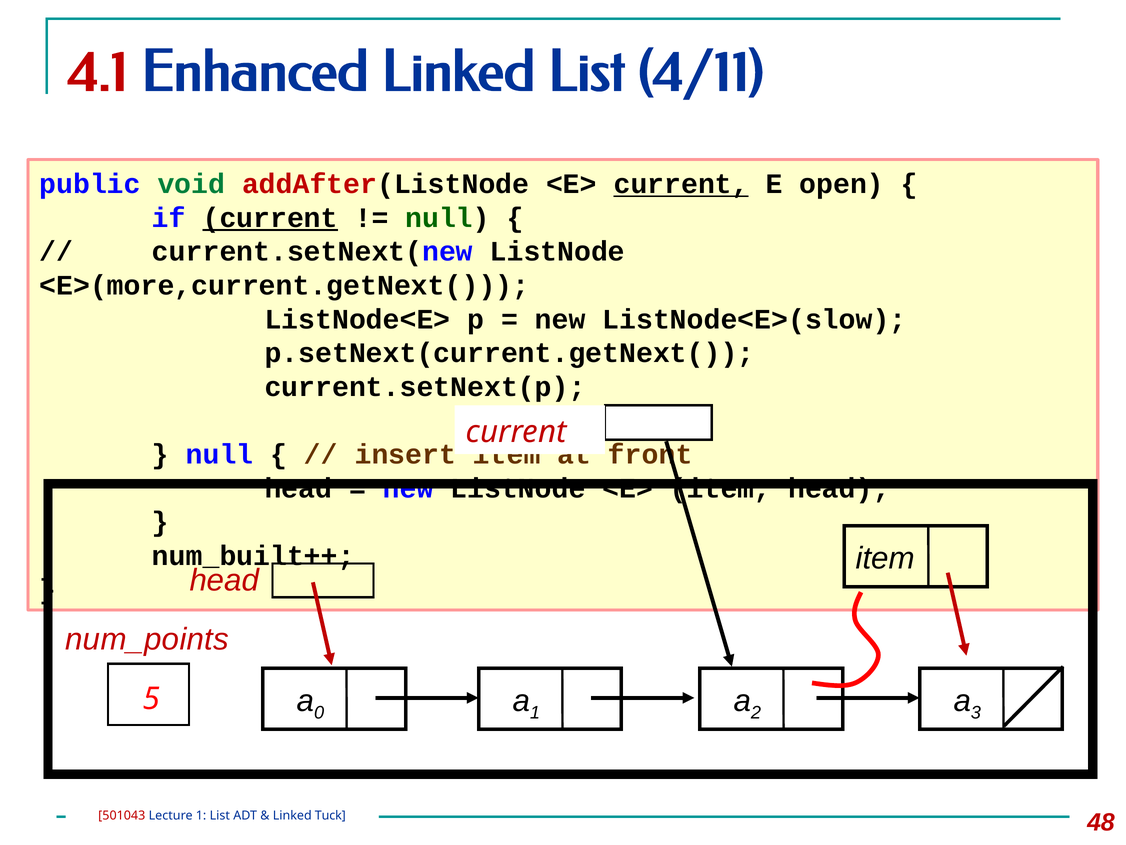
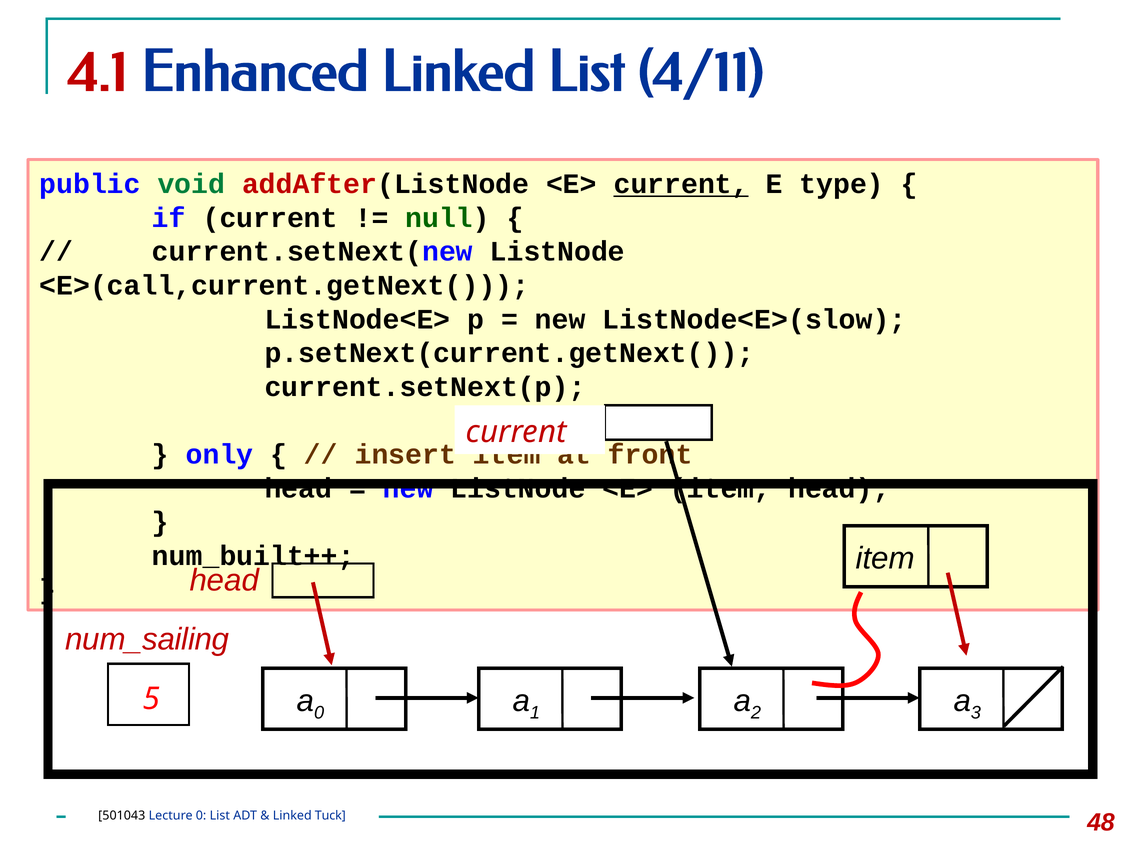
open: open -> type (842, 184)
current underline: present -> none (270, 218)
<E>(more,current.getNext(: <E>(more,current.getNext( -> <E>(call,current.getNext( (284, 285)
null: null -> only (220, 454)
num_points: num_points -> num_sailing (147, 639)
501043 colour: red -> black (122, 815)
Lecture 1: 1 -> 0 (201, 815)
